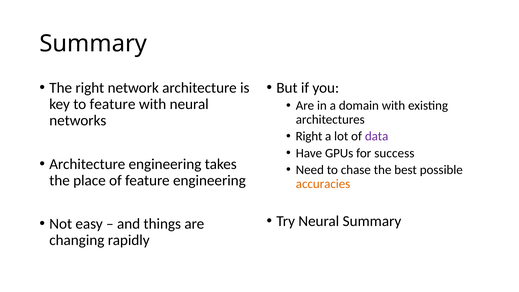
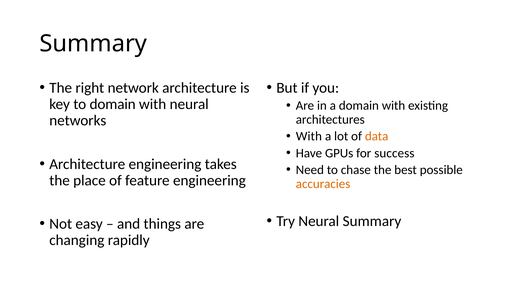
to feature: feature -> domain (113, 104)
Right: Right -> With (309, 136)
data colour: purple -> orange (377, 136)
